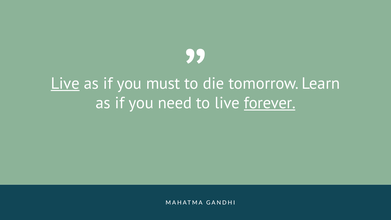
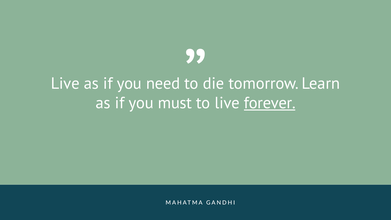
Live underline: present -> none (65, 83)
must: must -> need (163, 83)
need: need -> must (175, 103)
